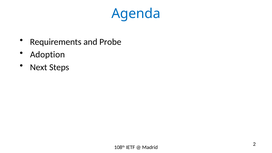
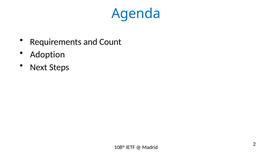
Probe: Probe -> Count (110, 42)
